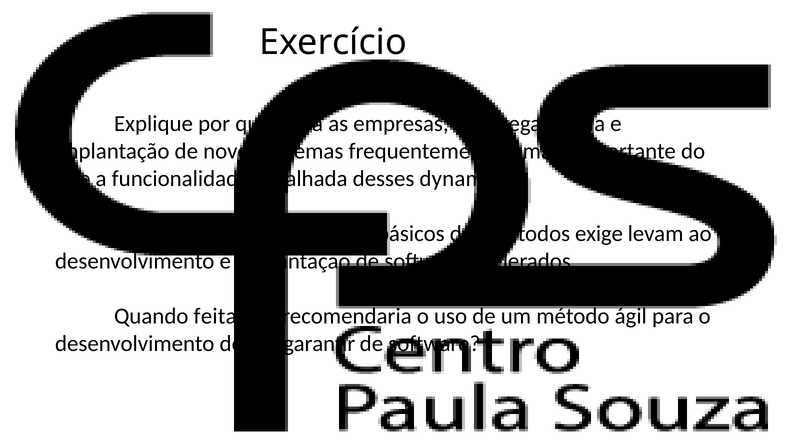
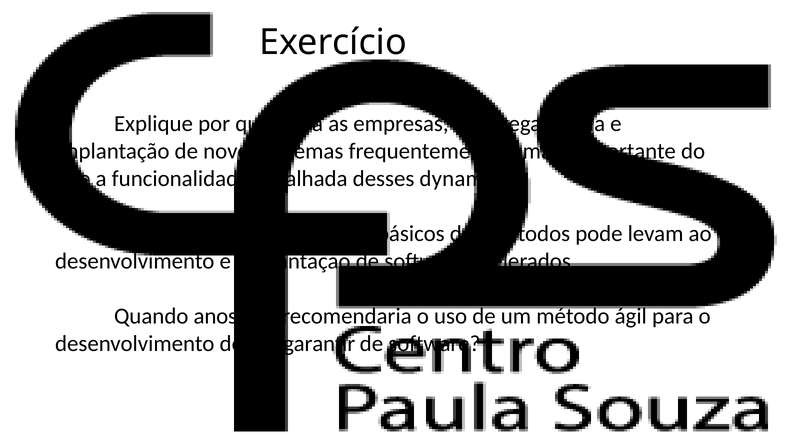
exige: exige -> pode (599, 234)
feita: feita -> anos (215, 316)
